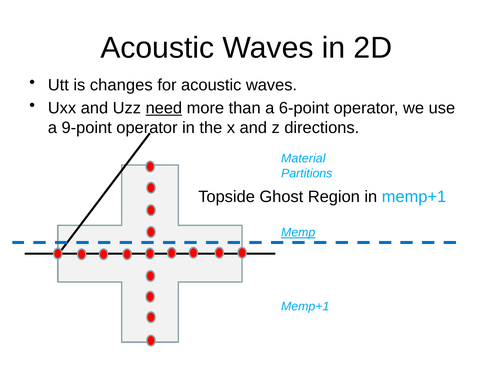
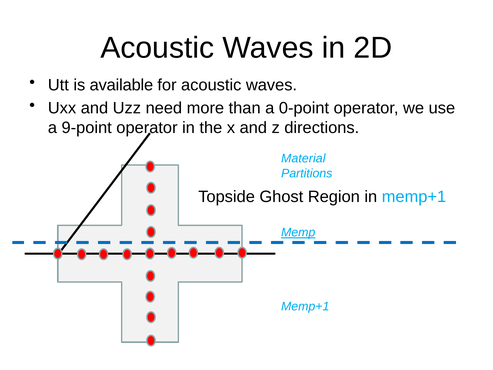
changes: changes -> available (121, 85)
need underline: present -> none (164, 108)
6-point: 6-point -> 0-point (304, 108)
